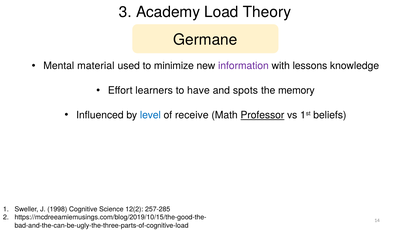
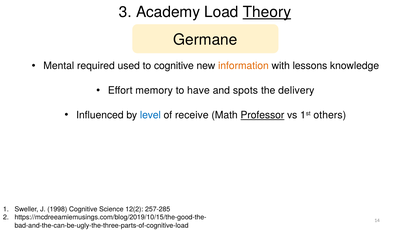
Theory underline: none -> present (267, 12)
material: material -> required (96, 66)
to minimize: minimize -> cognitive (174, 66)
information colour: purple -> orange (243, 66)
learners: learners -> memory (154, 91)
memory: memory -> delivery (296, 91)
beliefs: beliefs -> others (330, 115)
